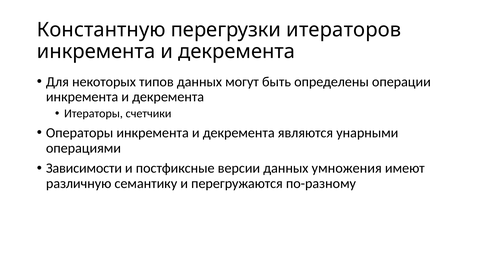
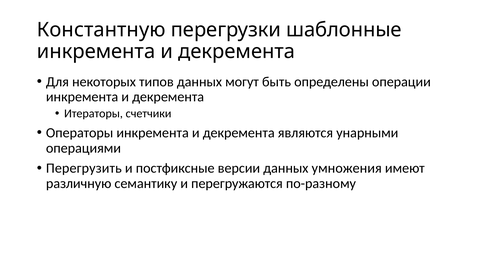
итераторов: итераторов -> шаблонные (344, 30)
Зависимости: Зависимости -> Перегрузить (84, 168)
